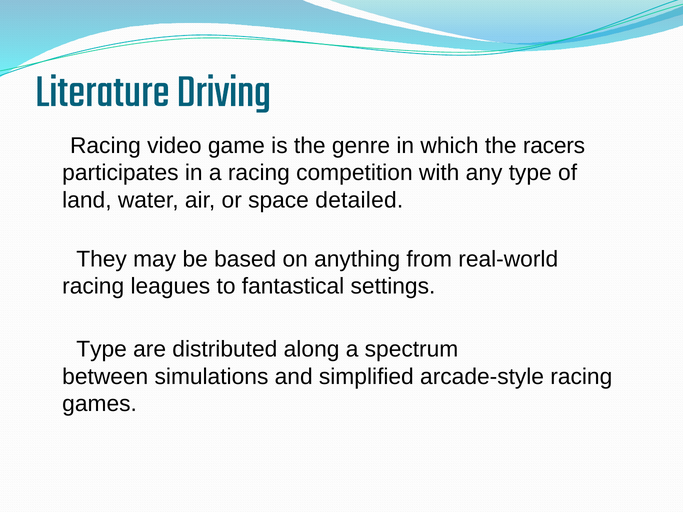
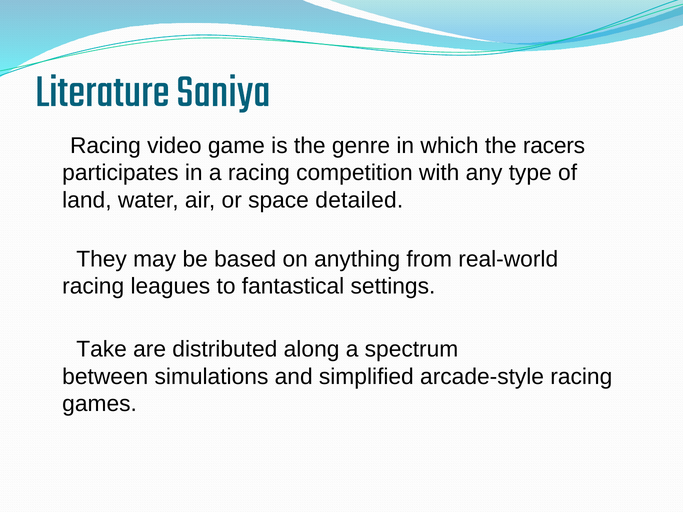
Driving: Driving -> Saniya (223, 90)
Type: Type -> Take (102, 349)
